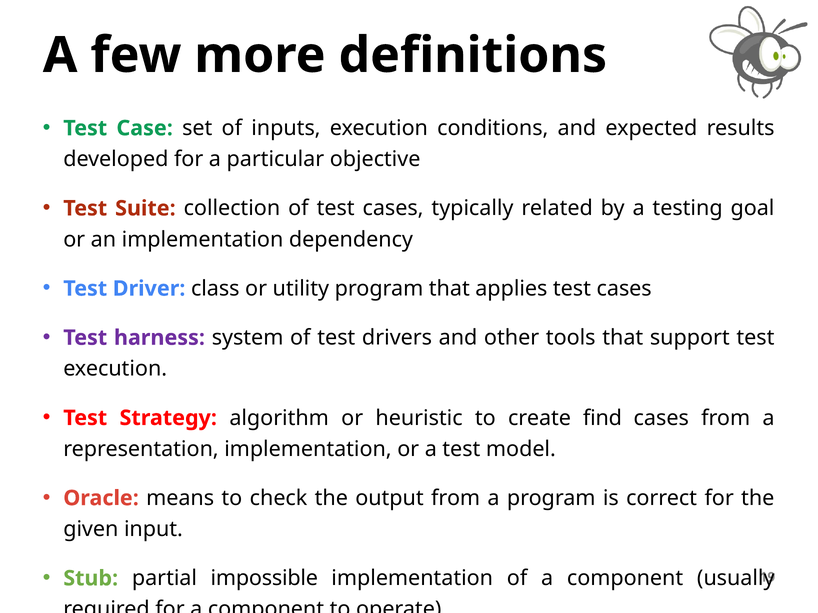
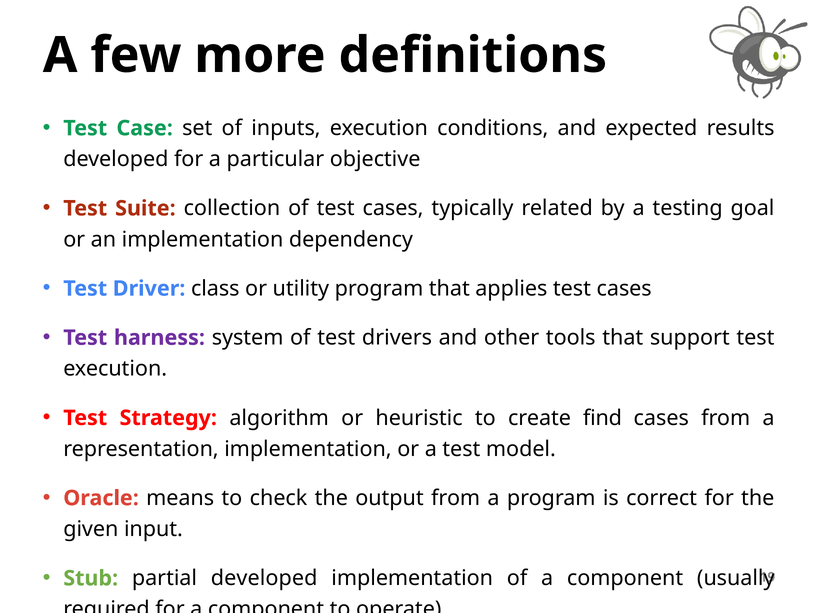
partial impossible: impossible -> developed (264, 579)
